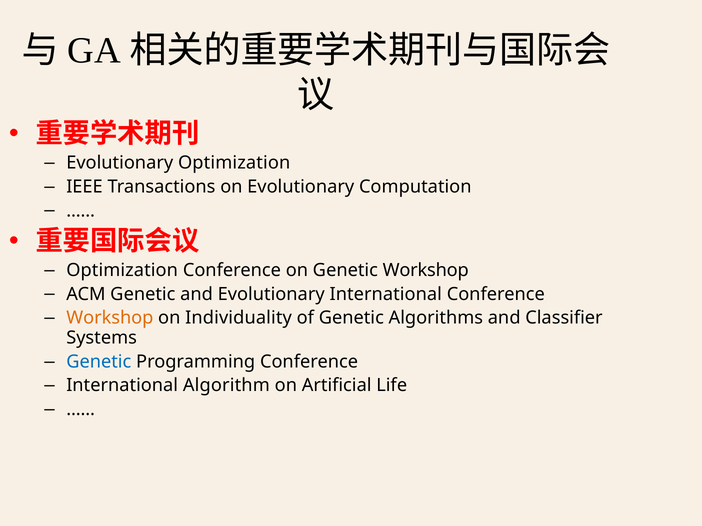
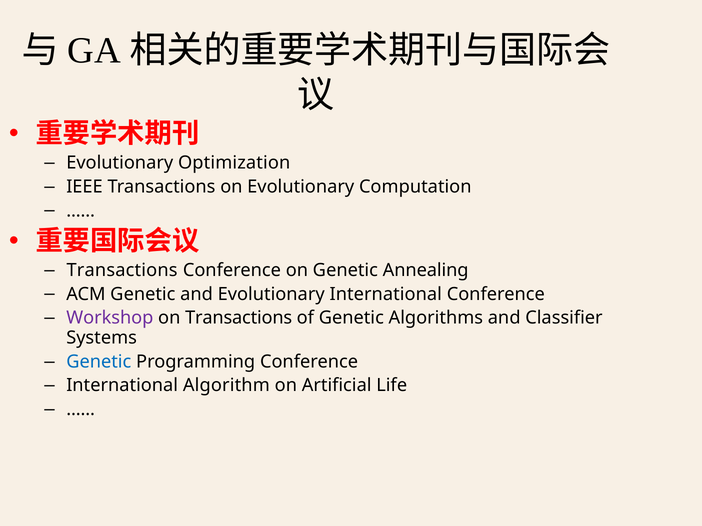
Optimization: Optimization -> Transactions (122, 270)
Genetic Workshop: Workshop -> Annealing (426, 270)
Workshop colour: orange -> purple (110, 318)
on Individuality: Individuality -> Transactions (239, 318)
